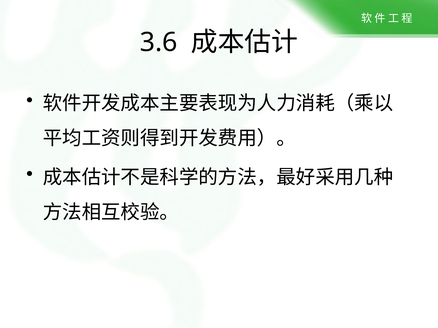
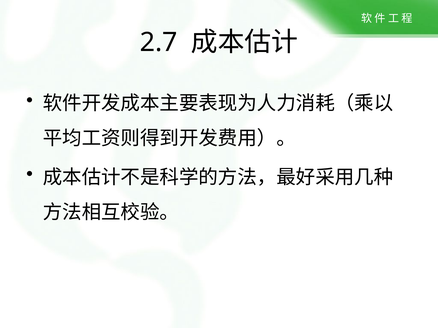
3.6: 3.6 -> 2.7 (159, 42)
